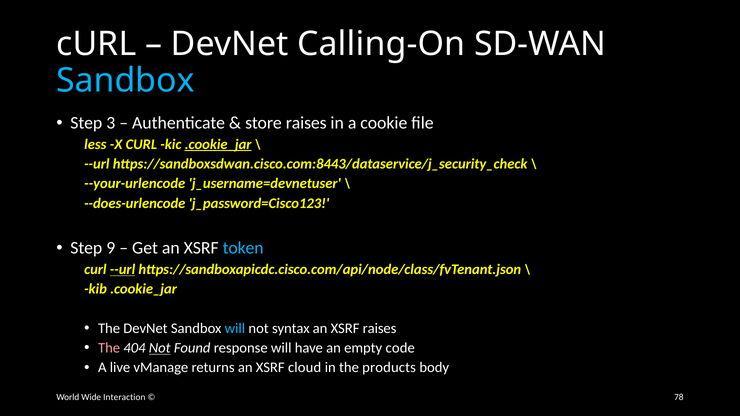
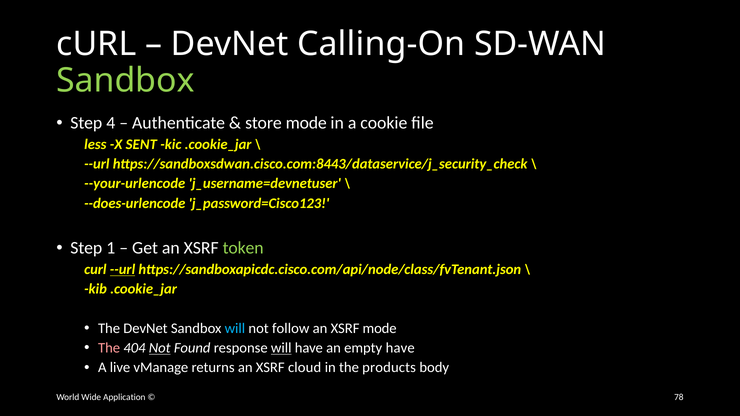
Sandbox colour: light blue -> light green (125, 80)
3: 3 -> 4 (111, 123)
store raises: raises -> mode (306, 123)
X CURL: CURL -> SENT (141, 144)
.cookie_jar underline: present -> none (218, 144)
9: 9 -> 1 (111, 248)
token colour: light blue -> light green (243, 248)
syntax: syntax -> follow (291, 329)
XSRF raises: raises -> mode (380, 329)
will underline: none -> present (281, 348)
empty code: code -> have (400, 348)
Interaction: Interaction -> Application (124, 398)
